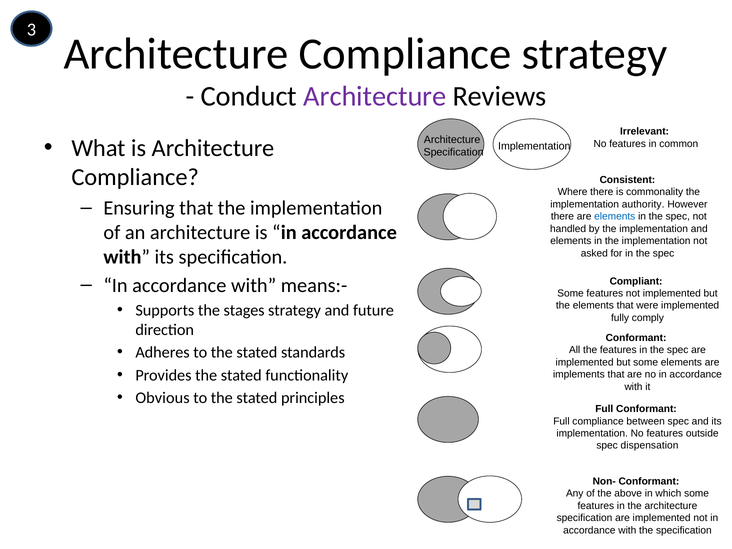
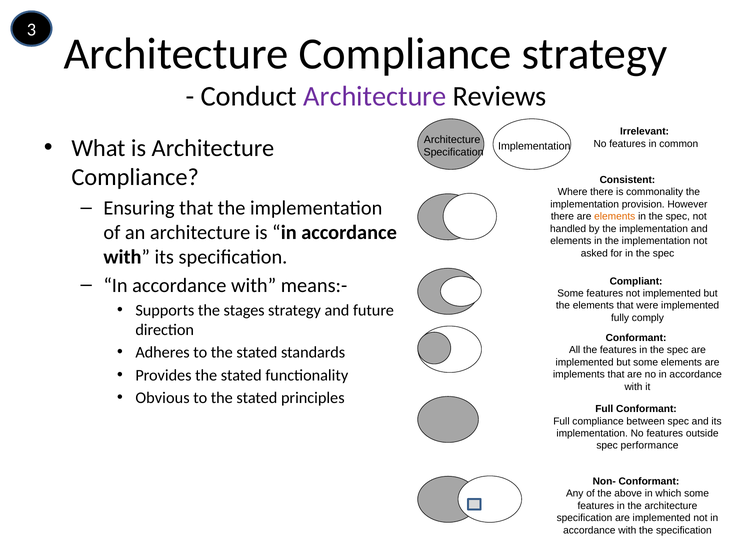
authority: authority -> provision (643, 204)
elements colour: blue -> orange (615, 217)
dispensation: dispensation -> performance (650, 446)
